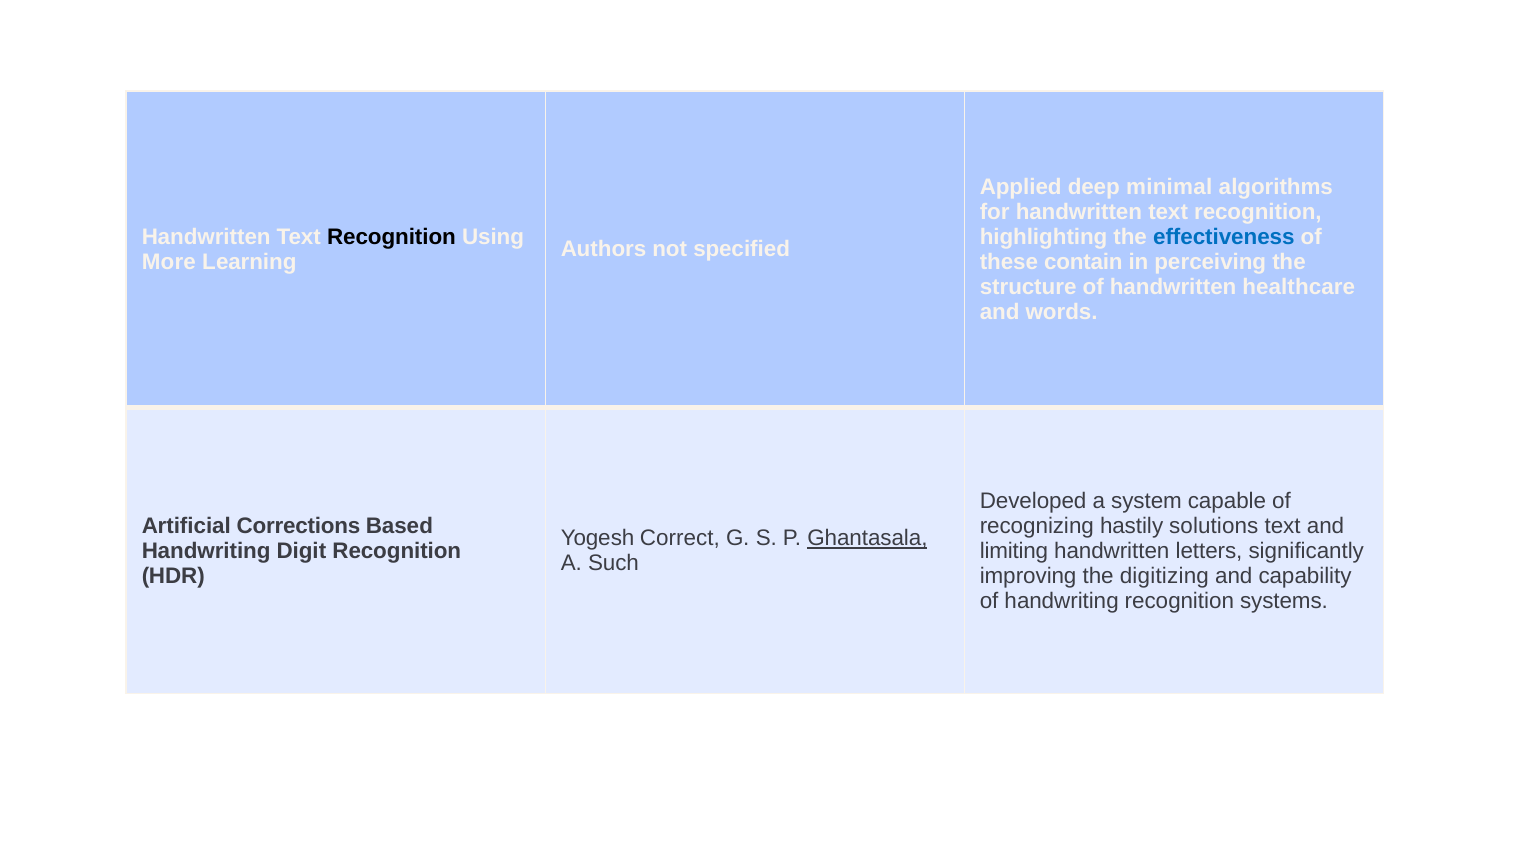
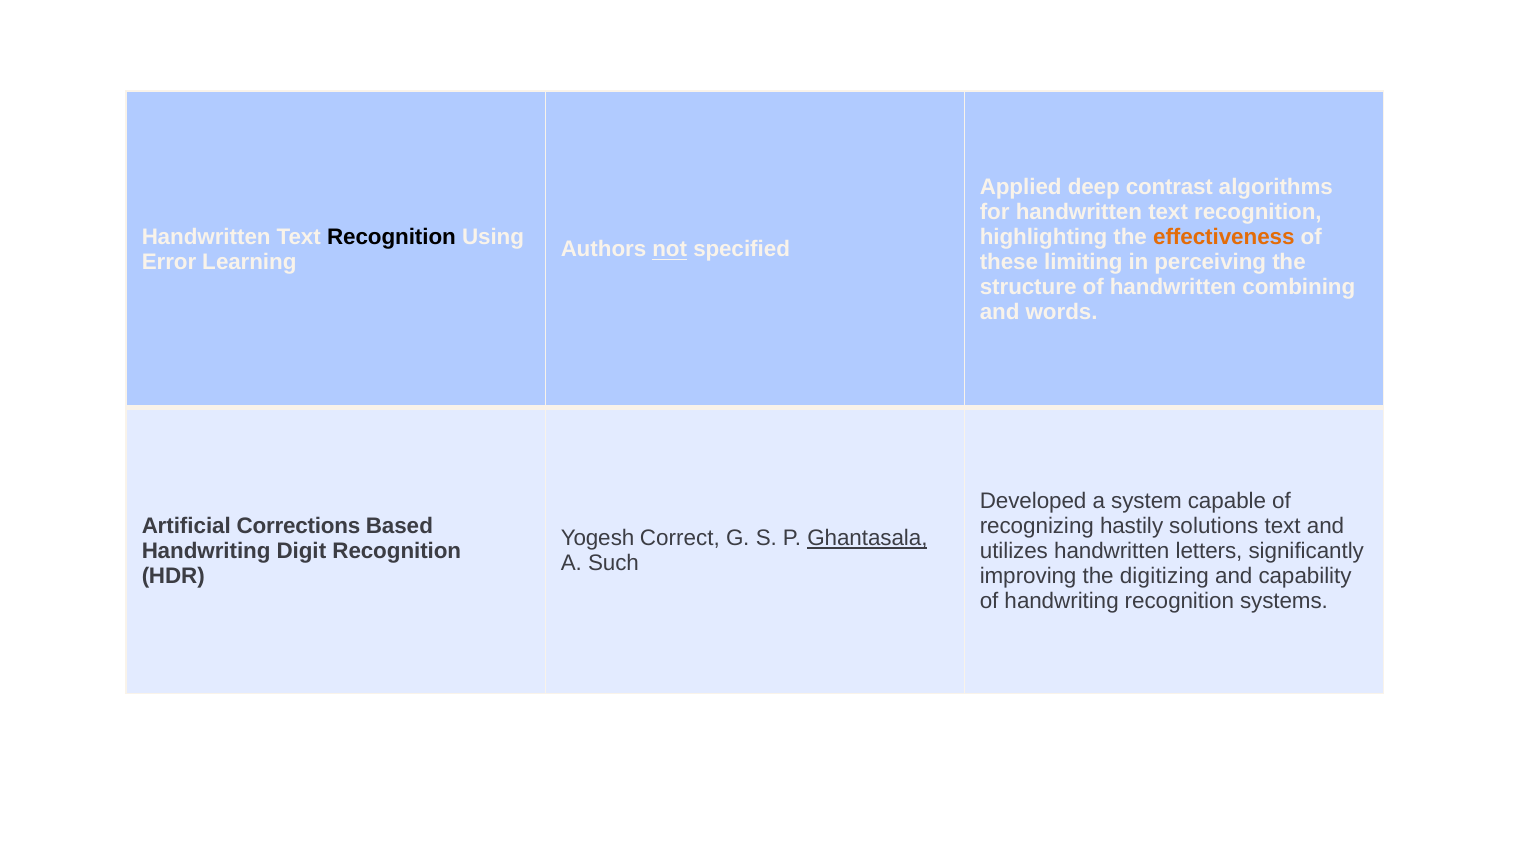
minimal: minimal -> contrast (1169, 187)
effectiveness colour: blue -> orange (1224, 237)
not underline: none -> present (670, 249)
More: More -> Error (169, 262)
contain: contain -> limiting (1083, 262)
healthcare: healthcare -> combining (1299, 287)
limiting: limiting -> utilizes (1014, 550)
